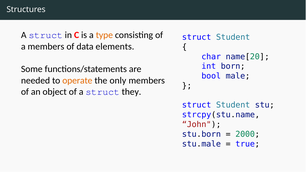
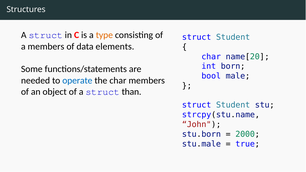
operate colour: orange -> blue (77, 80)
the only: only -> char (118, 80)
they: they -> than (132, 92)
